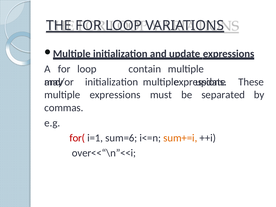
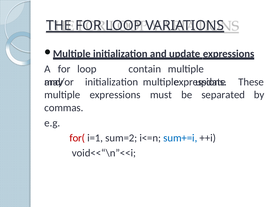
sum=6: sum=6 -> sum=2 (121, 138)
sum+=i colour: orange -> blue (180, 138)
over<<“\n”<<i: over<<“\n”<<i -> void<<“\n”<<i (104, 153)
